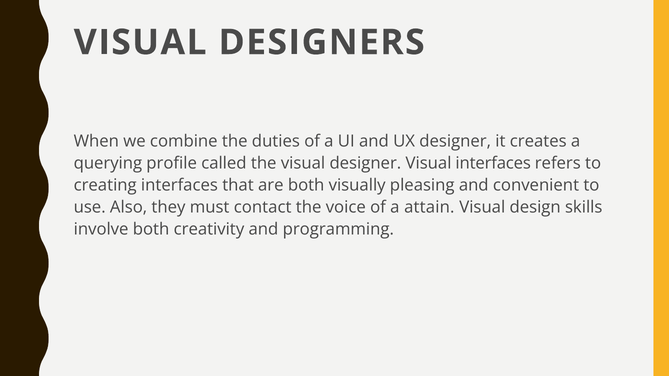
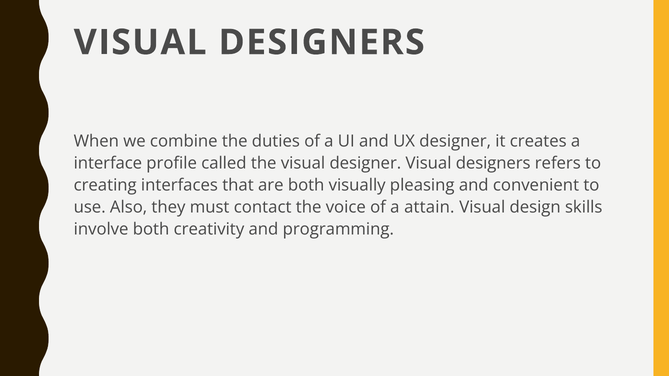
querying: querying -> interface (108, 163)
designer Visual interfaces: interfaces -> designers (493, 163)
